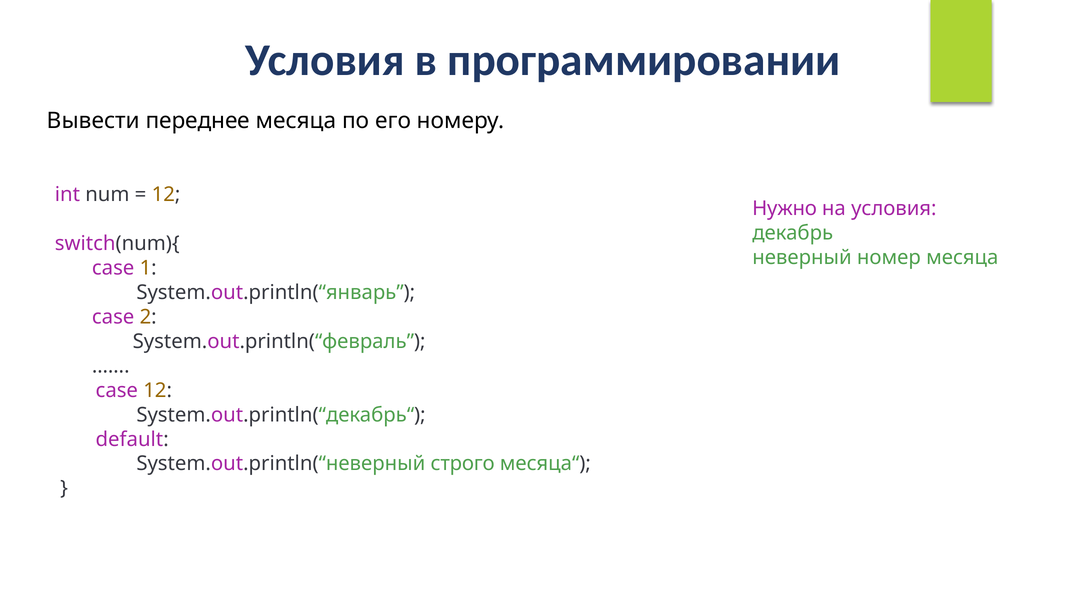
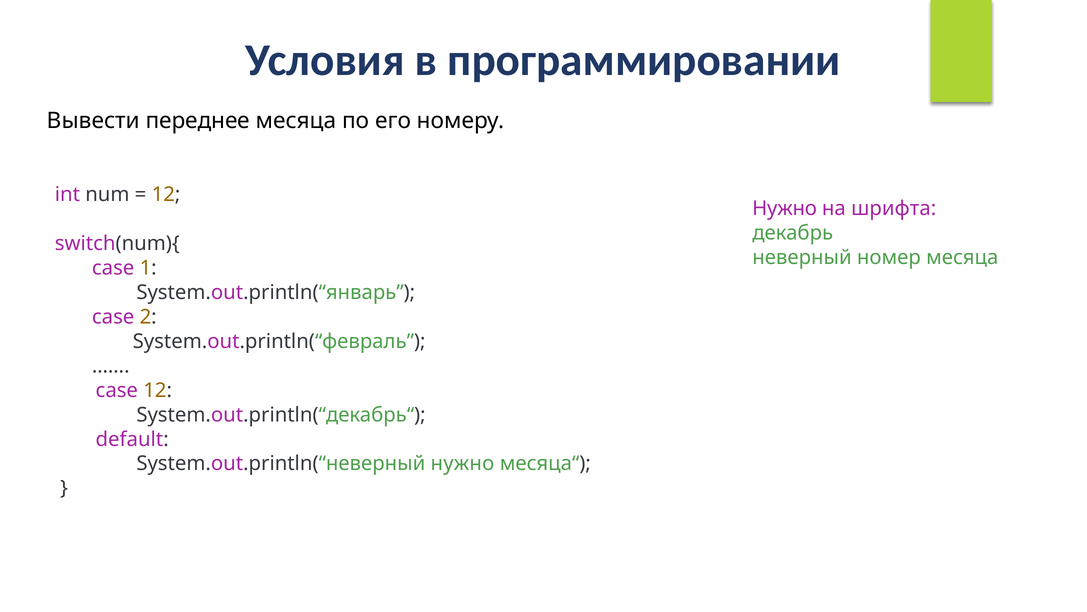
на условия: условия -> шрифта (894, 208)
System.out.println(“неверный строго: строго -> нужно (462, 463)
